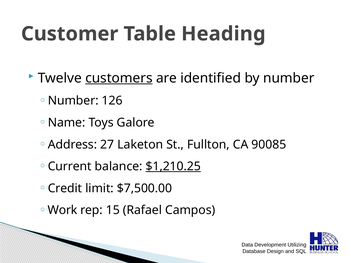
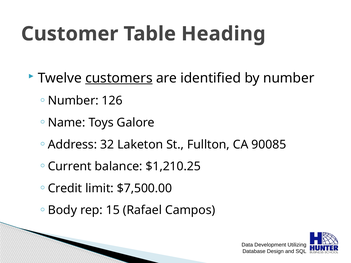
27: 27 -> 32 (107, 145)
$1,210.25 underline: present -> none (173, 167)
Work: Work -> Body (62, 210)
